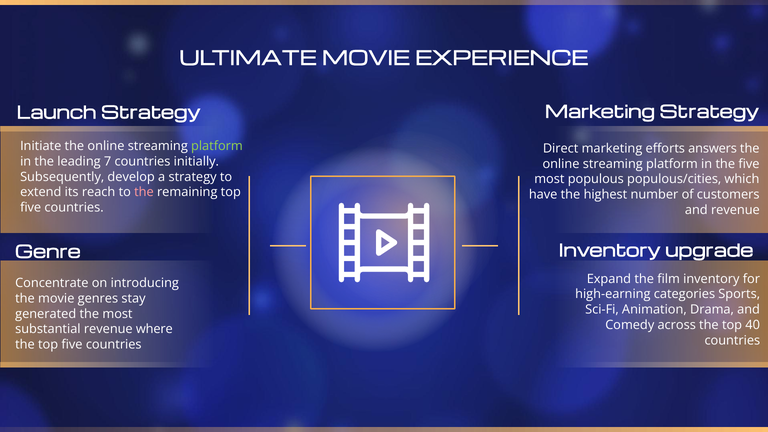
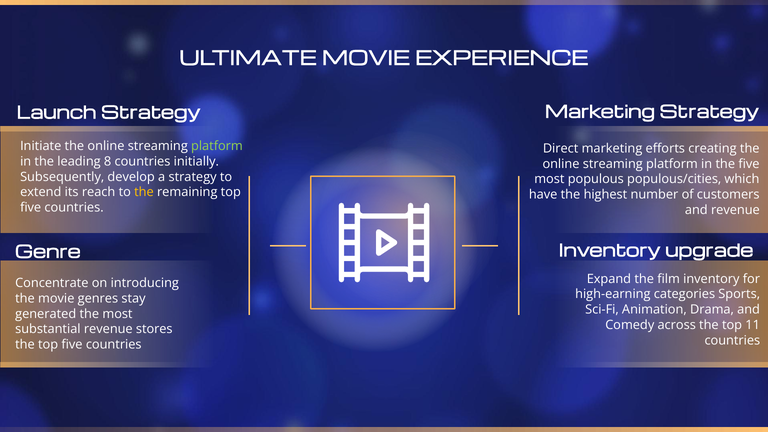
answers: answers -> creating (712, 149)
7: 7 -> 8 (108, 161)
the colour: pink -> yellow (144, 192)
40: 40 -> 11 (753, 325)
where: where -> stores (154, 329)
